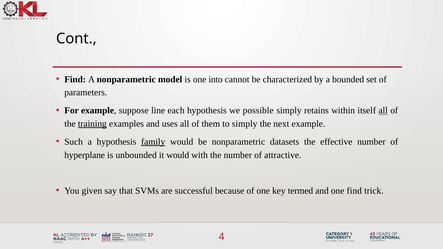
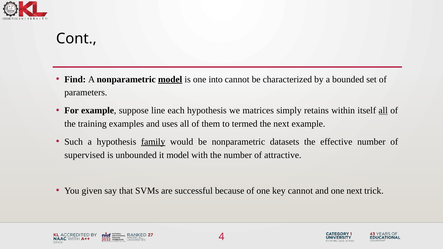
model underline: none -> present (170, 79)
possible: possible -> matrices (258, 111)
training underline: present -> none (92, 124)
to simply: simply -> termed (245, 124)
hyperplane: hyperplane -> supervised (85, 155)
it would: would -> model (178, 155)
key termed: termed -> cannot (300, 191)
one find: find -> next (354, 191)
